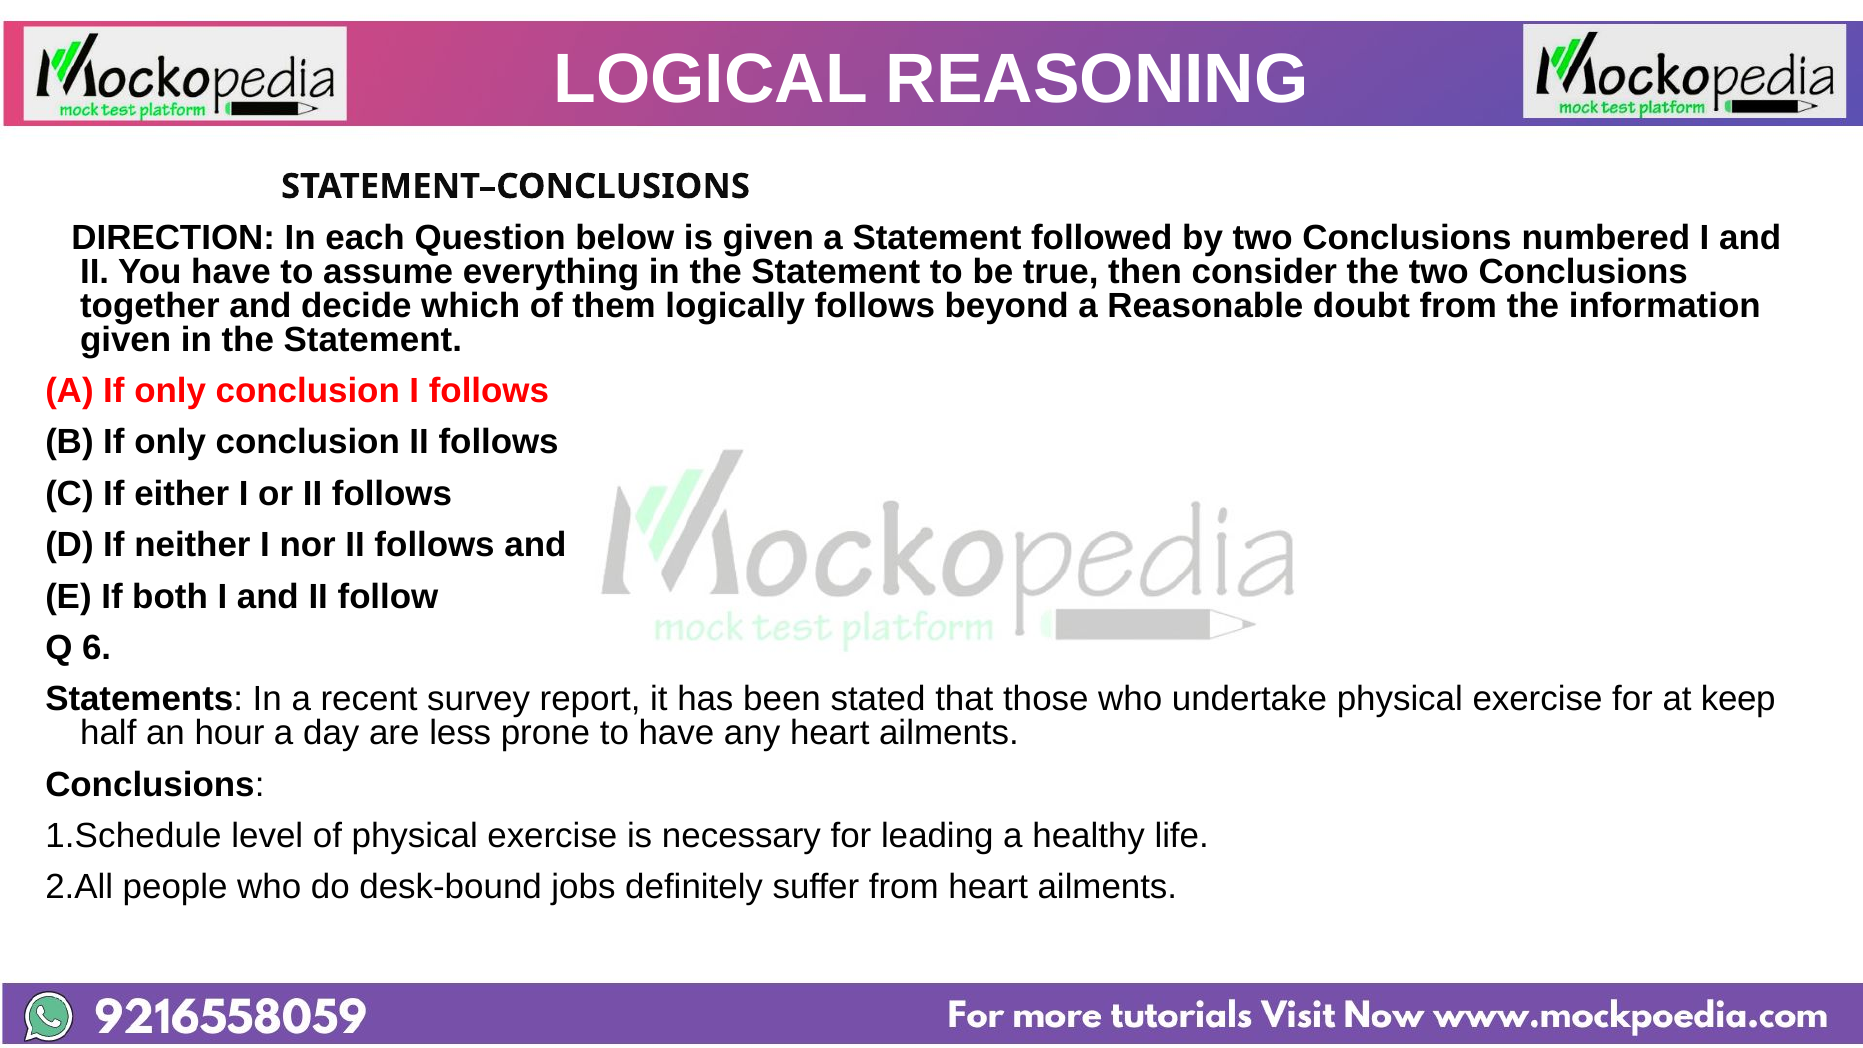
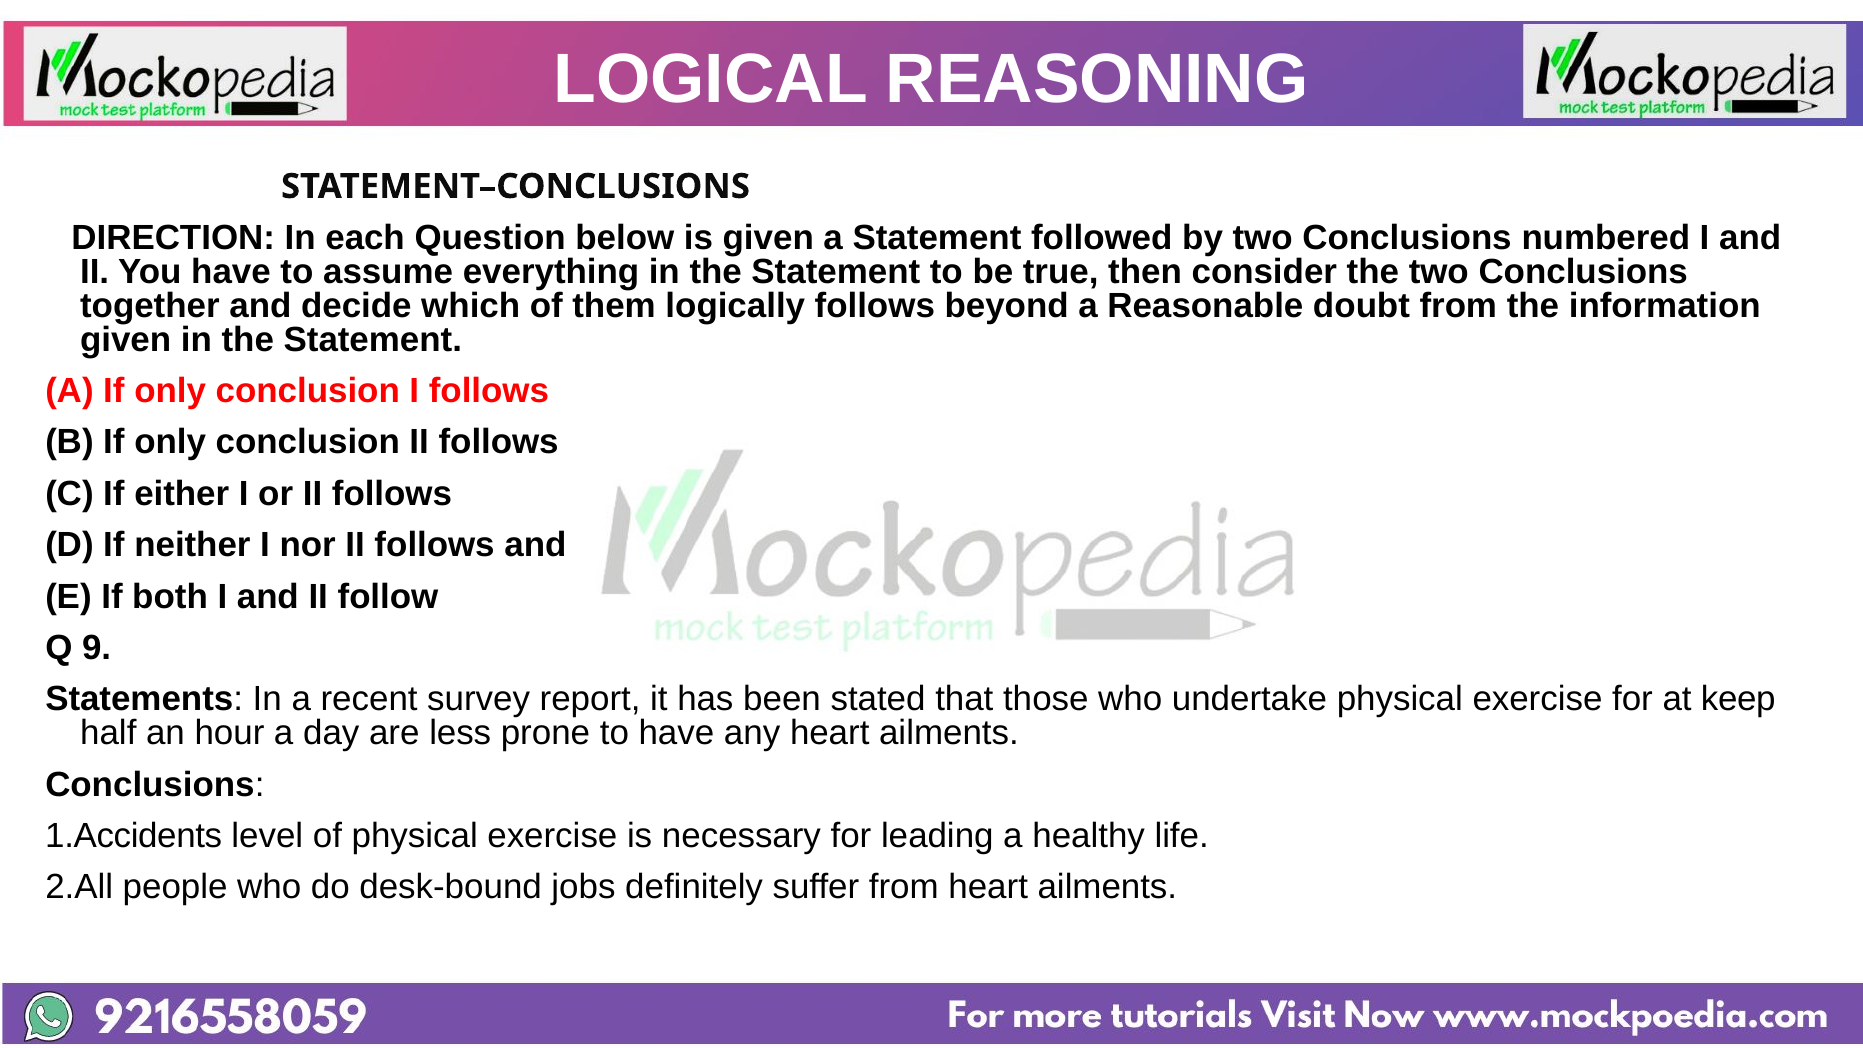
6: 6 -> 9 (97, 648)
1.Schedule: 1.Schedule -> 1.Accidents (134, 836)
